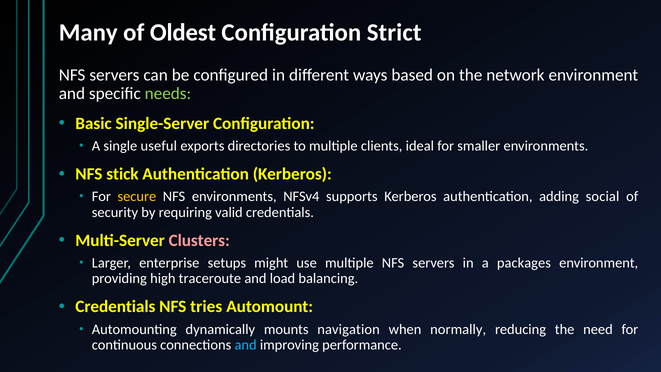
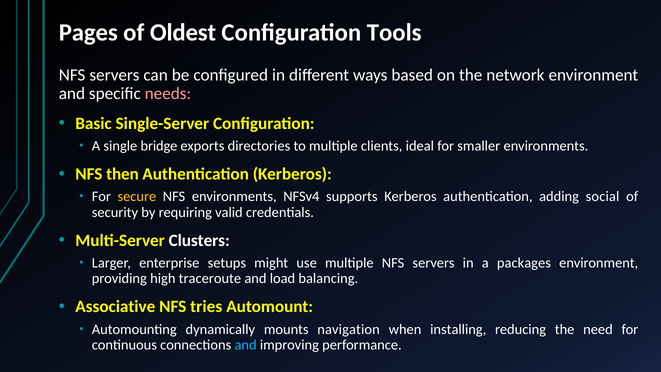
Many: Many -> Pages (88, 33)
Strict: Strict -> Tools (394, 33)
needs colour: light green -> pink (168, 94)
useful: useful -> bridge (159, 146)
stick: stick -> then (123, 174)
Clusters colour: pink -> white (199, 240)
Credentials: Credentials -> Associative (115, 307)
normally: normally -> installing (458, 329)
